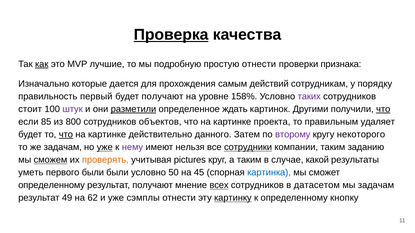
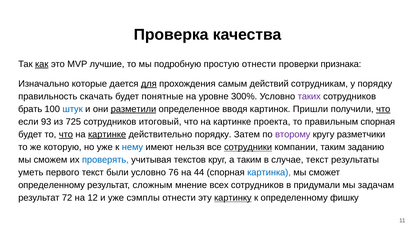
Проверка underline: present -> none (171, 35)
для underline: none -> present (149, 84)
первый: первый -> скачать (96, 97)
будет получают: получают -> понятные (162, 97)
158%: 158% -> 300% (244, 97)
стоит: стоит -> брать (30, 109)
штук colour: purple -> blue (73, 109)
ждать: ждать -> вводя (235, 109)
Другими: Другими -> Пришли (311, 109)
85: 85 -> 93 (46, 122)
800: 800 -> 725 (73, 122)
объектов: объектов -> итоговый (160, 122)
правильным удаляет: удаляет -> спорная (378, 122)
картинке underline: none -> present (107, 135)
действительно данного: данного -> порядку (213, 135)
некоторого: некоторого -> разметчики (361, 135)
же задачам: задачам -> которую (63, 147)
уже underline: present -> none (105, 147)
нему colour: purple -> blue (132, 147)
сможем underline: present -> none (50, 160)
проверять colour: orange -> blue (105, 160)
pictures: pictures -> текстов (190, 160)
случае какой: какой -> текст (317, 160)
первого были: были -> текст (93, 173)
50: 50 -> 76 (174, 173)
45: 45 -> 44 (199, 173)
результат получают: получают -> сложным (153, 186)
всех underline: present -> none (219, 186)
датасетом: датасетом -> придумали (317, 186)
49: 49 -> 72 (67, 198)
62: 62 -> 12 (93, 198)
кнопку: кнопку -> фишку (344, 198)
